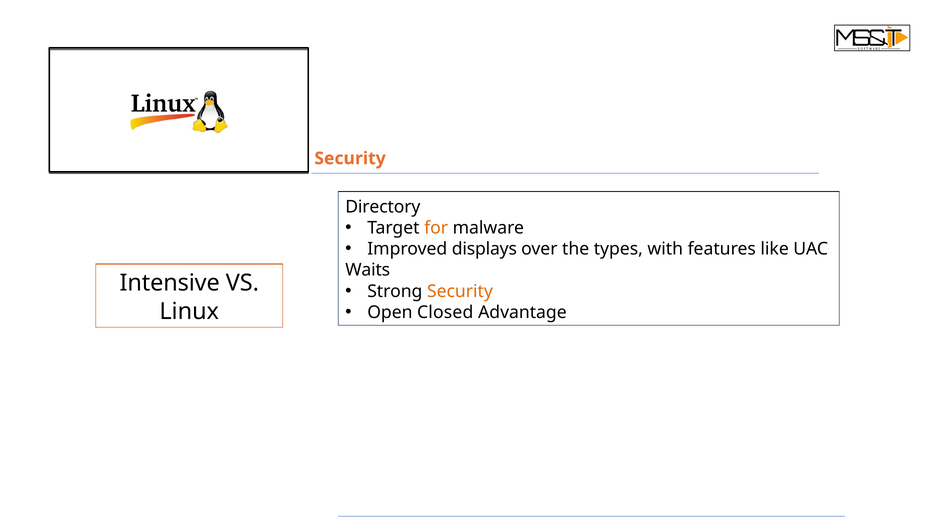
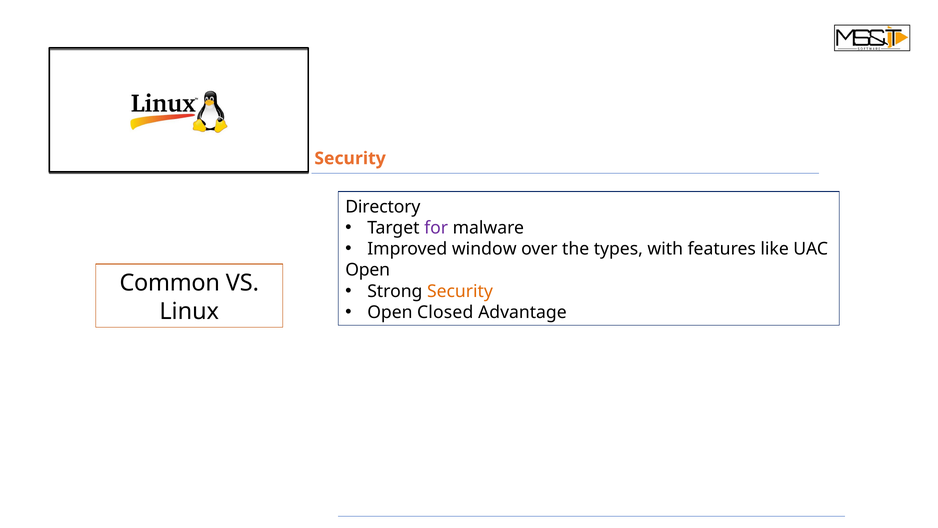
for colour: orange -> purple (436, 228)
displays: displays -> window (484, 249)
Waits: Waits -> Open (368, 270)
Intensive: Intensive -> Common (170, 283)
